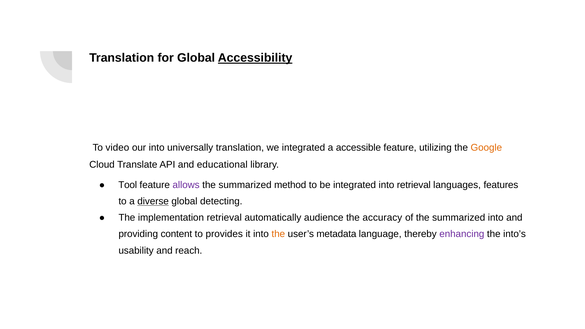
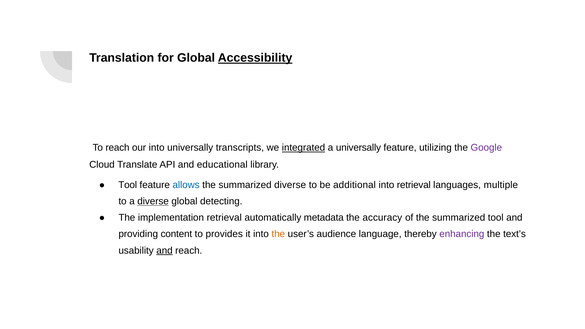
To video: video -> reach (117, 148)
universally translation: translation -> transcripts (240, 148)
integrated underline: none -> present (303, 148)
a accessible: accessible -> universally (358, 148)
Google colour: orange -> purple (486, 148)
allows colour: purple -> blue (186, 185)
summarized method: method -> diverse (290, 185)
be integrated: integrated -> additional (355, 185)
features: features -> multiple (501, 185)
audience: audience -> metadata (324, 218)
summarized into: into -> tool (496, 218)
metadata: metadata -> audience (336, 234)
into’s: into’s -> text’s (515, 234)
and underline: none -> present (164, 251)
